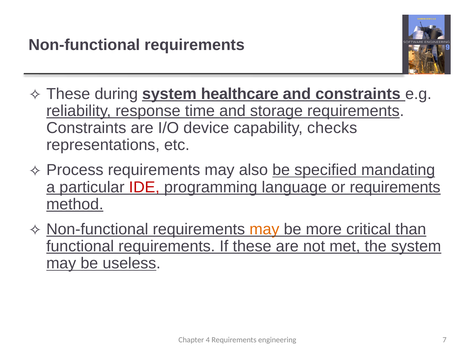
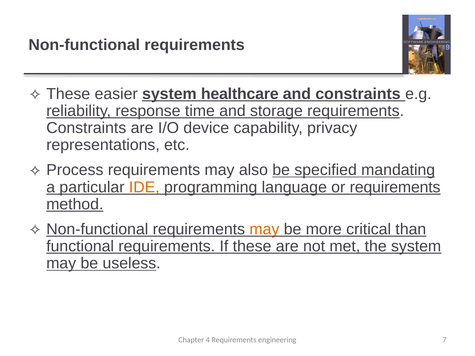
during: during -> easier (116, 94)
checks: checks -> privacy (332, 128)
IDE colour: red -> orange (144, 187)
